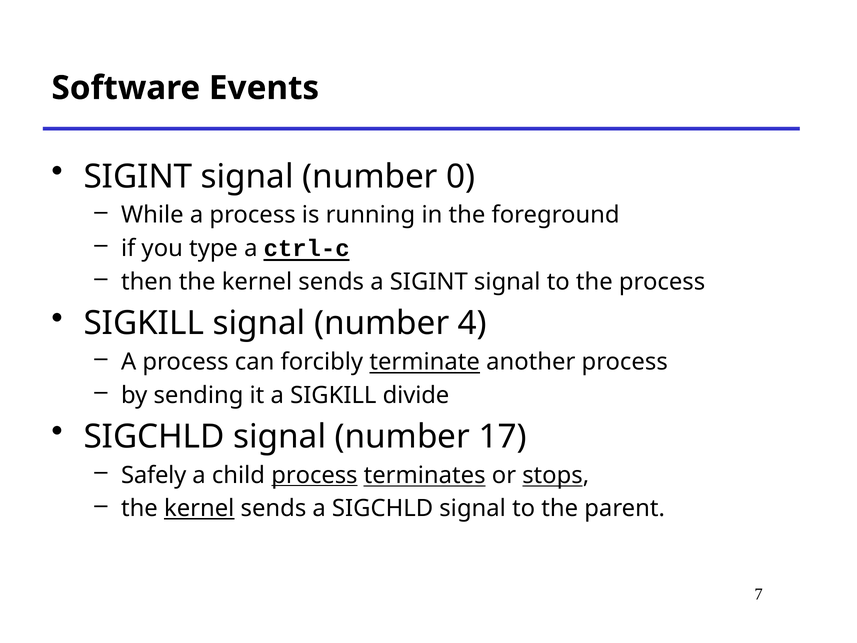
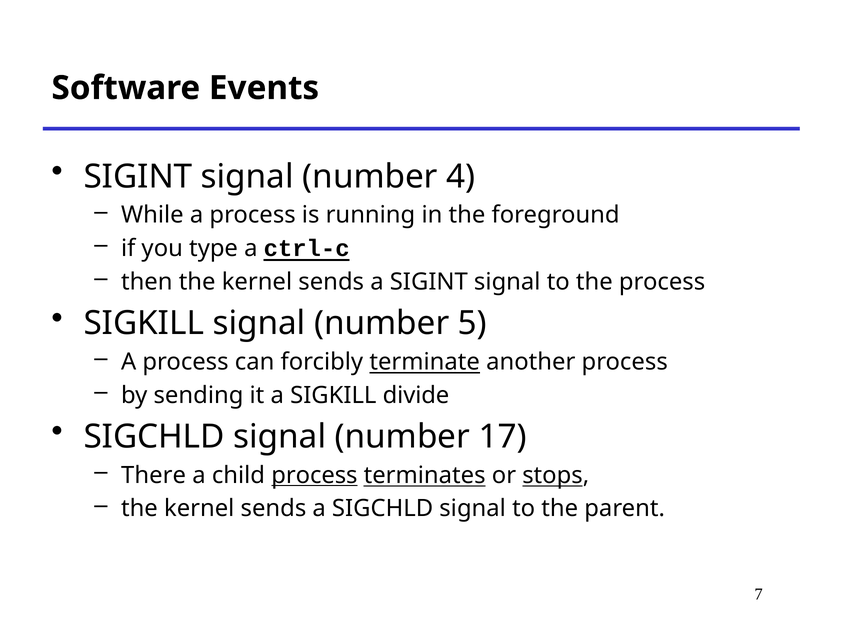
0: 0 -> 4 (461, 177)
4: 4 -> 5 (472, 323)
Safely: Safely -> There (154, 475)
kernel underline: present -> none (199, 508)
